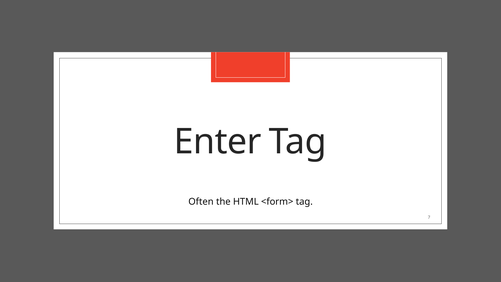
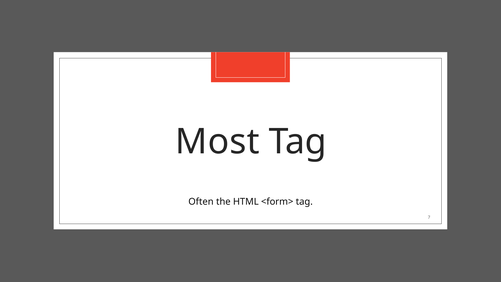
Enter: Enter -> Most (217, 142)
